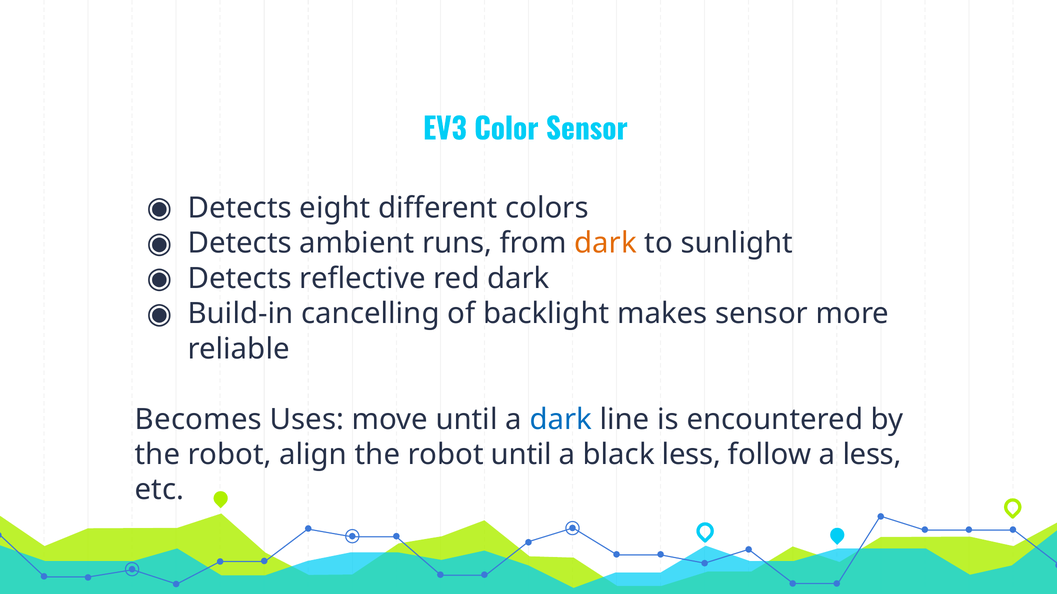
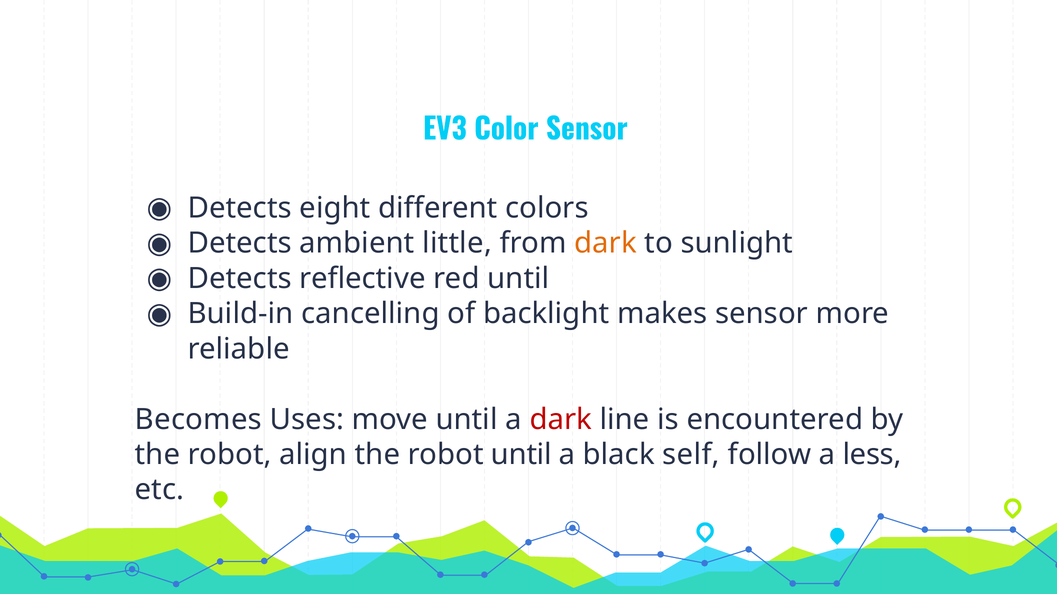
runs: runs -> little (457, 244)
red dark: dark -> until (518, 279)
dark colour: blue -> red (561, 420)
black less: less -> self (691, 455)
